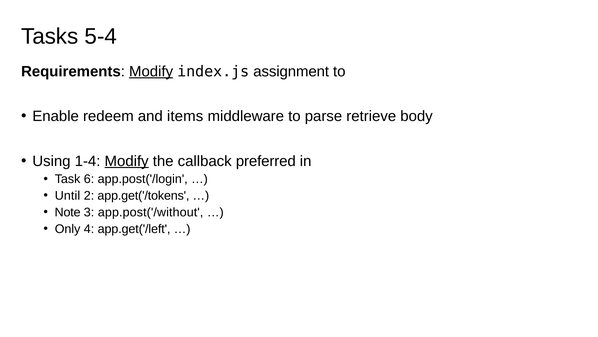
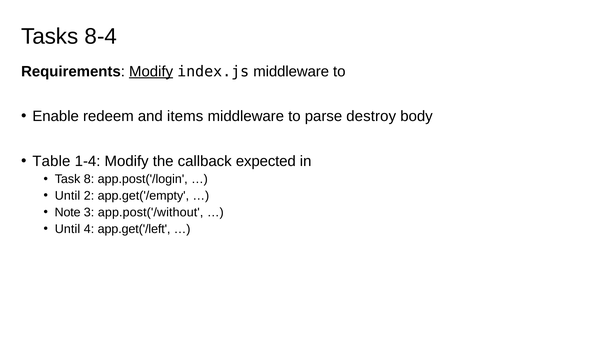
5-4: 5-4 -> 8-4 (101, 36)
index.js assignment: assignment -> middleware (291, 71)
retrieve: retrieve -> destroy (371, 116)
Using: Using -> Table (51, 161)
Modify underline: present -> none (127, 161)
preferred: preferred -> expected (266, 161)
6: 6 -> 8 (89, 179)
app.get('/tokens: app.get('/tokens -> app.get('/empty (143, 195)
Only: Only -> Until (67, 228)
